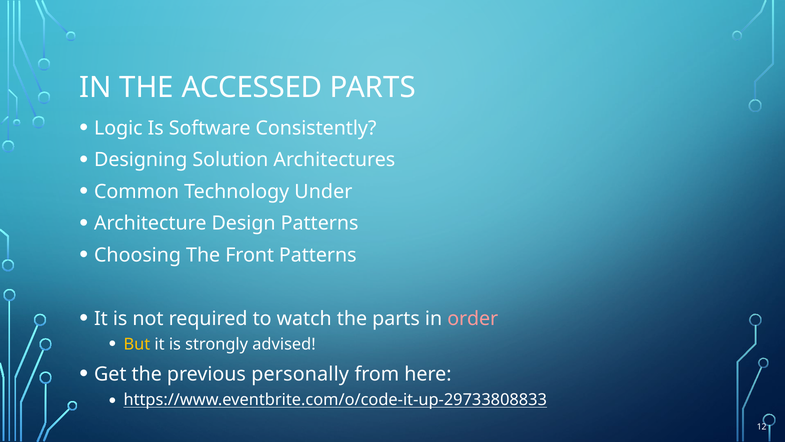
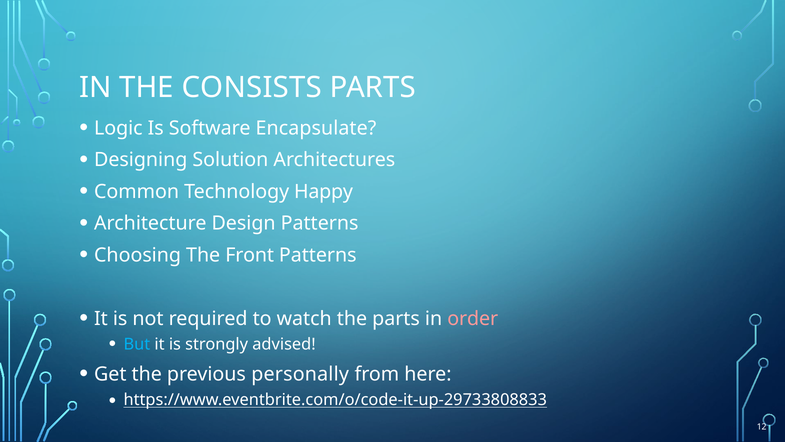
ACCESSED: ACCESSED -> CONSISTS (252, 87)
Consistently: Consistently -> Encapsulate (316, 128)
Under: Under -> Happy (324, 192)
But colour: yellow -> light blue (137, 344)
